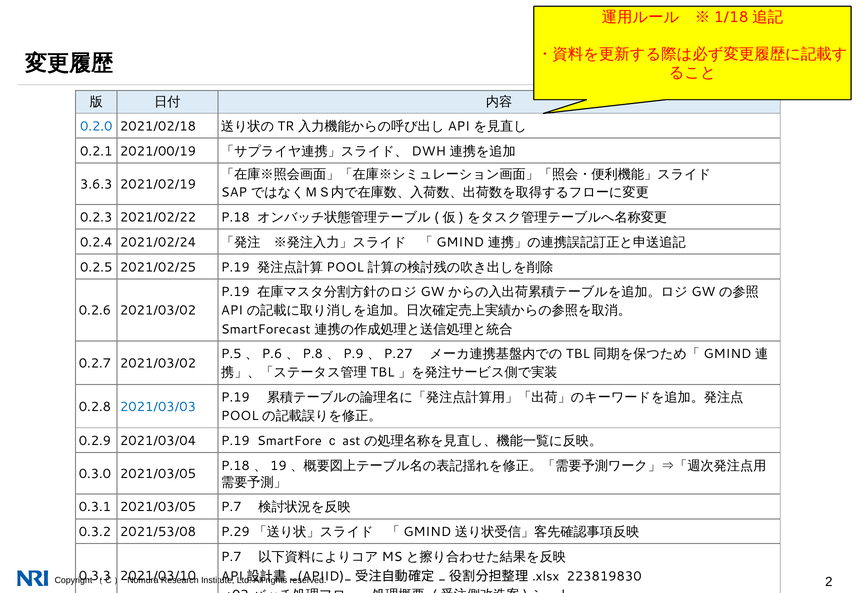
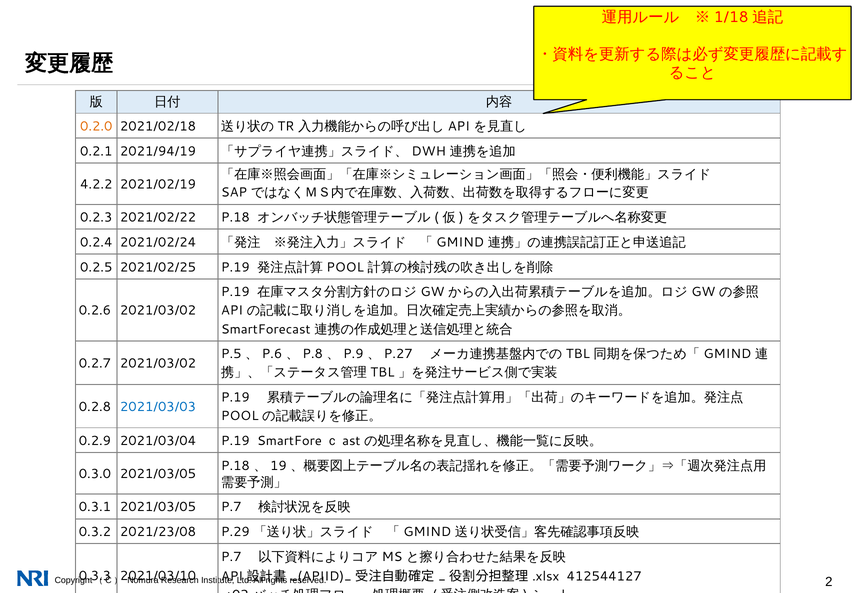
0.2.0 colour: blue -> orange (96, 126)
2021/00/19: 2021/00/19 -> 2021/94/19 (158, 151)
3.6.3: 3.6.3 -> 4.2.2 (96, 184)
2021/53/08: 2021/53/08 -> 2021/23/08 (158, 532)
223819830: 223819830 -> 412544127 (604, 576)
